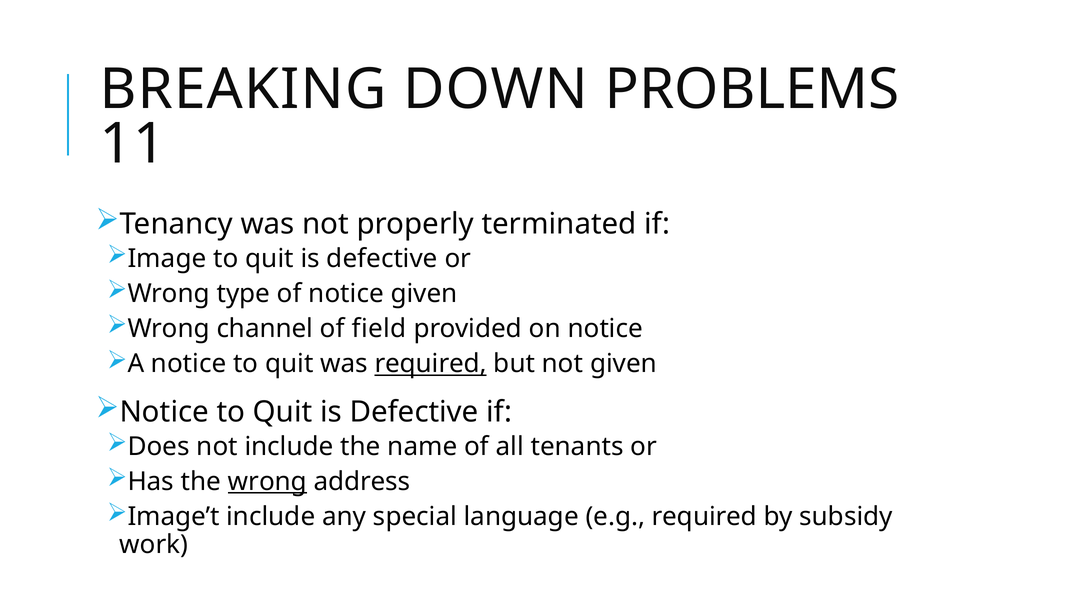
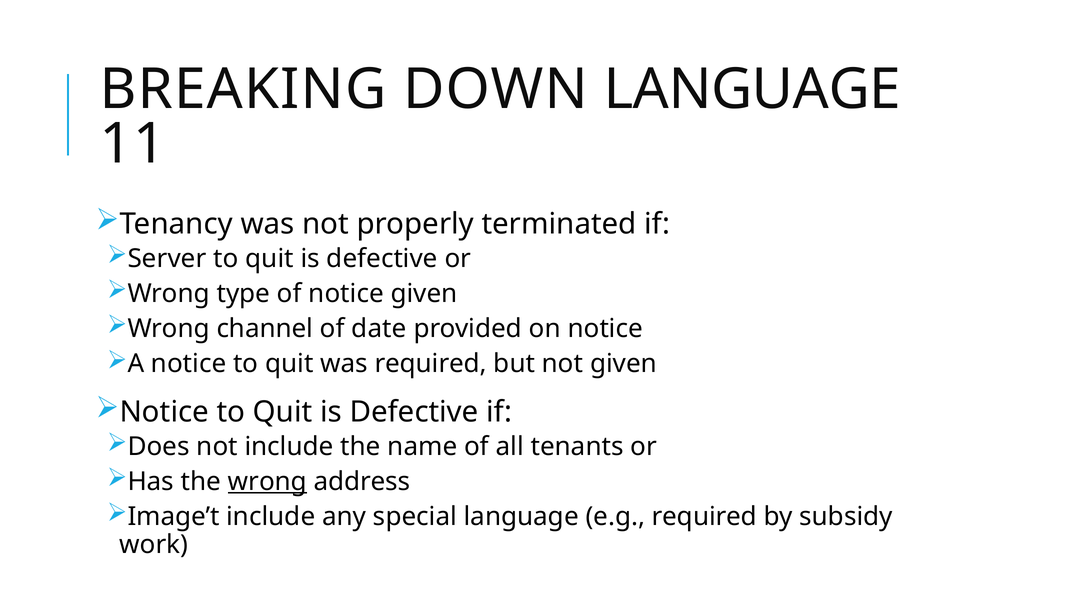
DOWN PROBLEMS: PROBLEMS -> LANGUAGE (752, 90)
Image: Image -> Server (167, 259)
field: field -> date (379, 329)
required underline: present -> none (431, 364)
